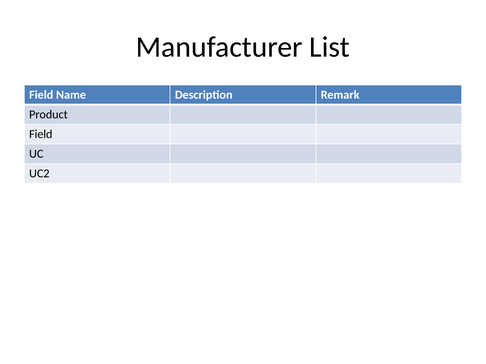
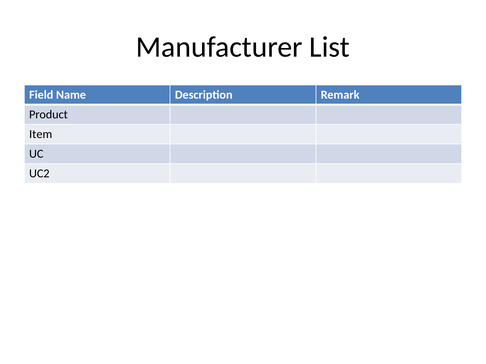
Field: Field -> Item (41, 134)
